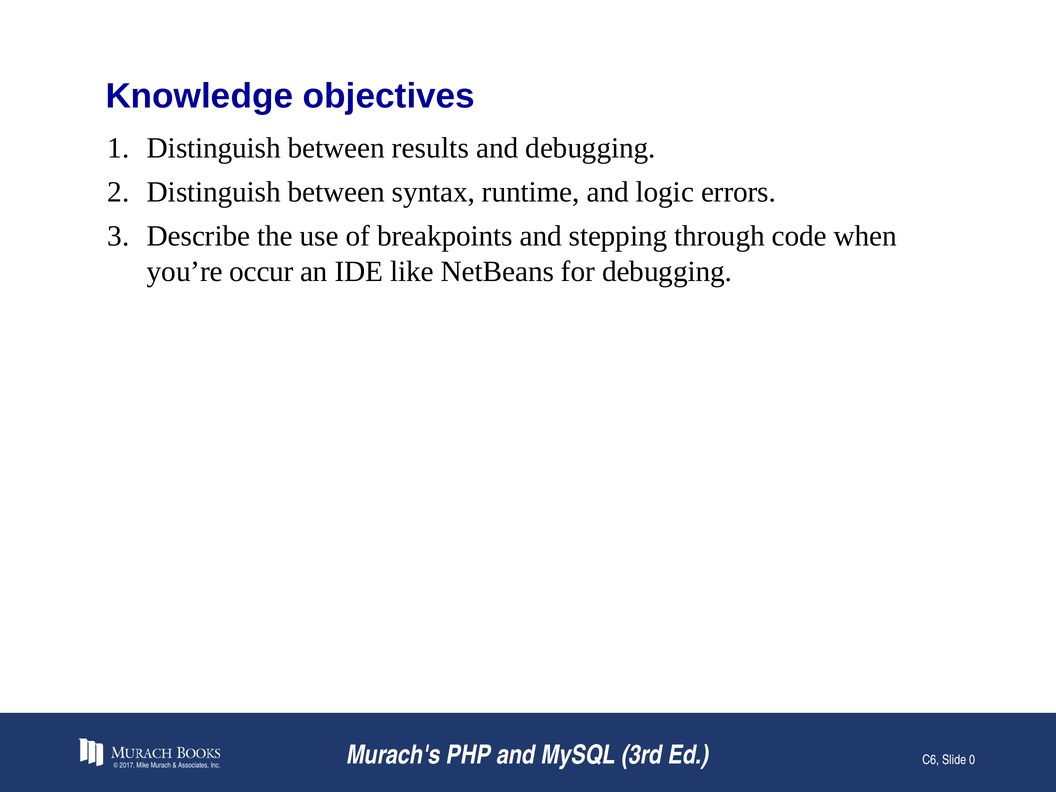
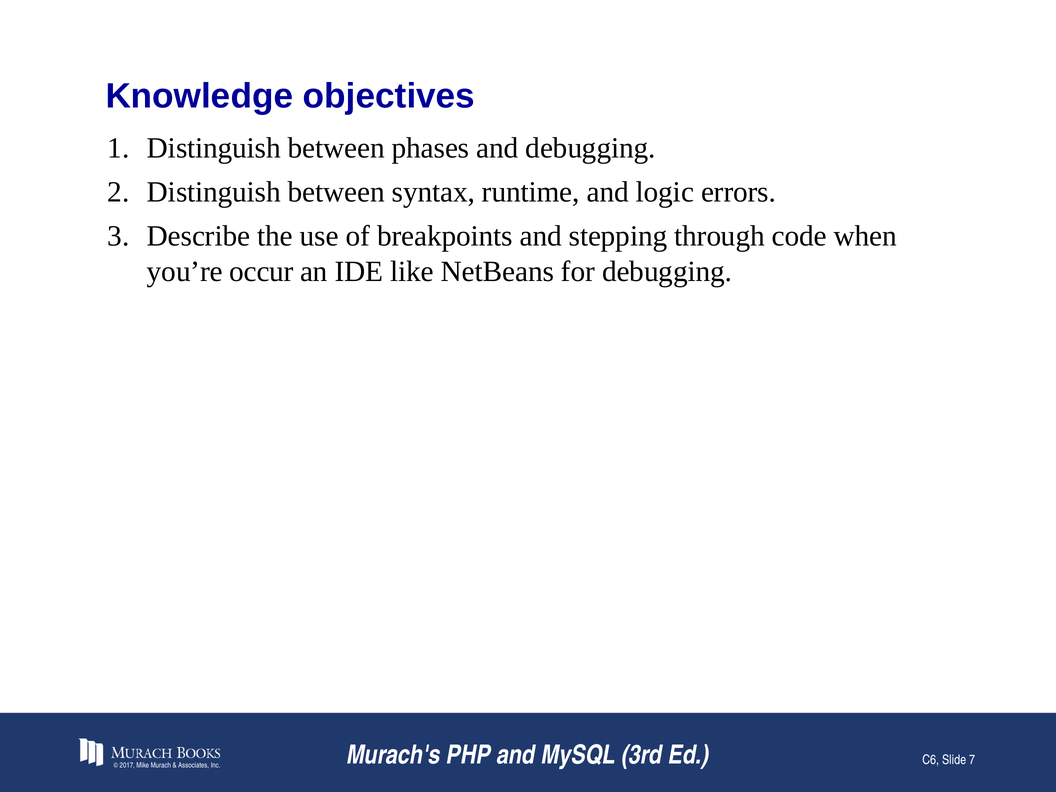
results: results -> phases (431, 148)
0: 0 -> 7 (972, 760)
